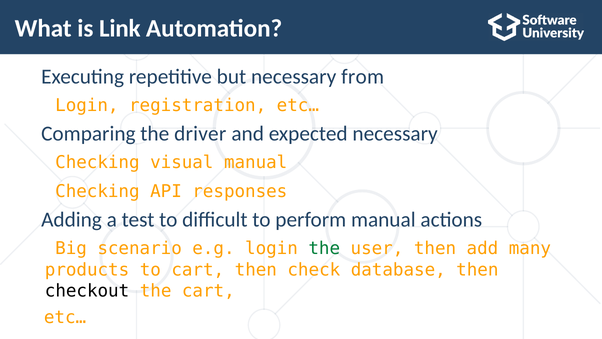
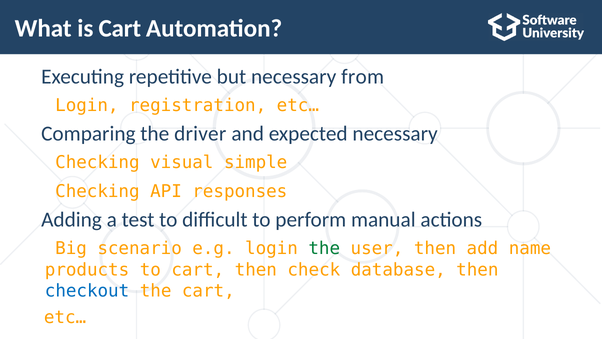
is Link: Link -> Cart (120, 29)
visual manual: manual -> simple (256, 162)
many: many -> name (530, 248)
checkout colour: black -> blue (87, 291)
